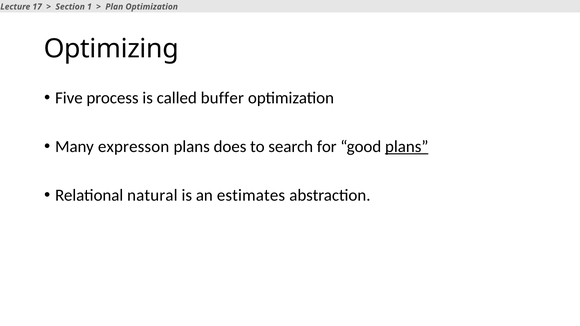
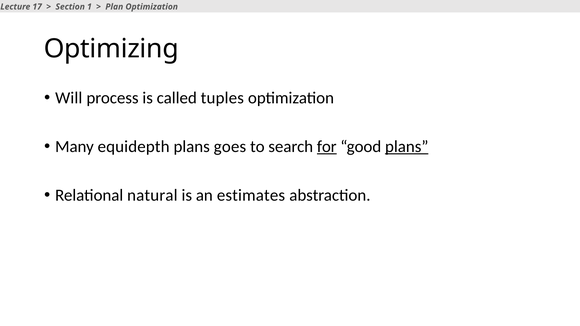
Five: Five -> Will (69, 98)
buffer: buffer -> tuples (222, 98)
expresson: expresson -> equidepth (134, 147)
does: does -> goes (230, 147)
for underline: none -> present (327, 147)
